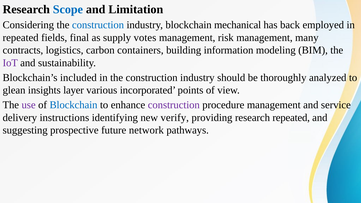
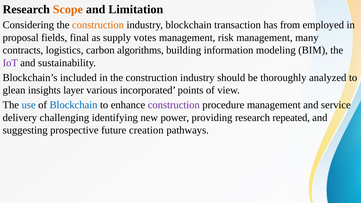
Scope colour: blue -> orange (68, 9)
construction colour: blue -> orange (98, 25)
mechanical: mechanical -> transaction (238, 25)
back: back -> from (290, 25)
repeated: repeated -> proposal (21, 38)
containers: containers -> algorithms (140, 50)
use colour: purple -> blue (29, 105)
instructions: instructions -> challenging (64, 118)
verify: verify -> power (175, 118)
network: network -> creation (146, 130)
